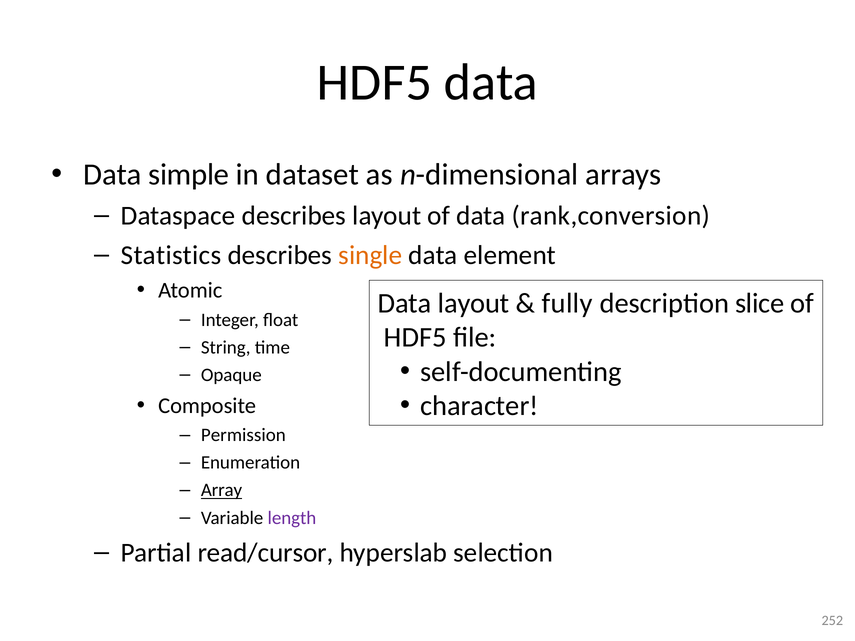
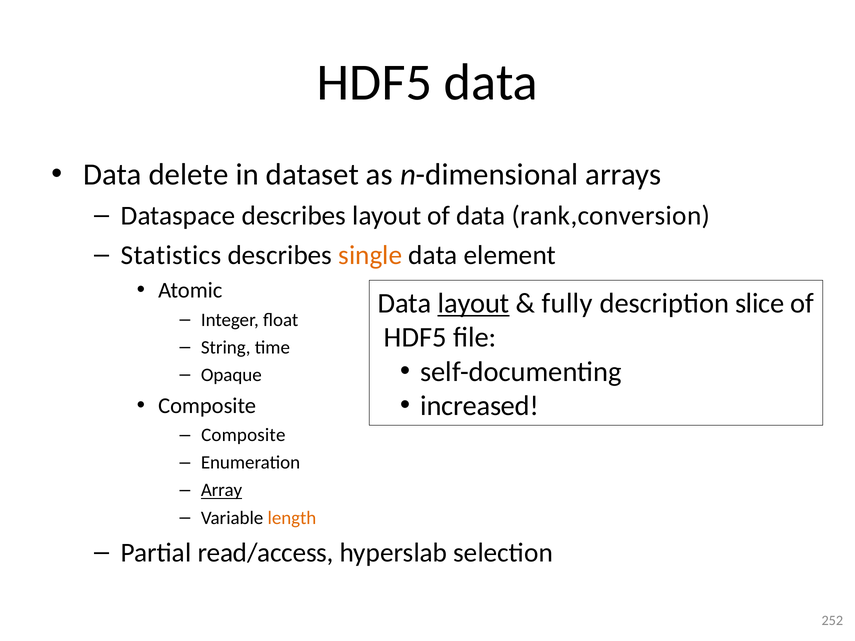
simple: simple -> delete (189, 175)
layout underline: none -> present (474, 304)
character: character -> increased (480, 406)
Permission: Permission -> Composite (243, 435)
length colour: purple -> orange (292, 518)
read/cursor: read/cursor -> read/access (266, 553)
